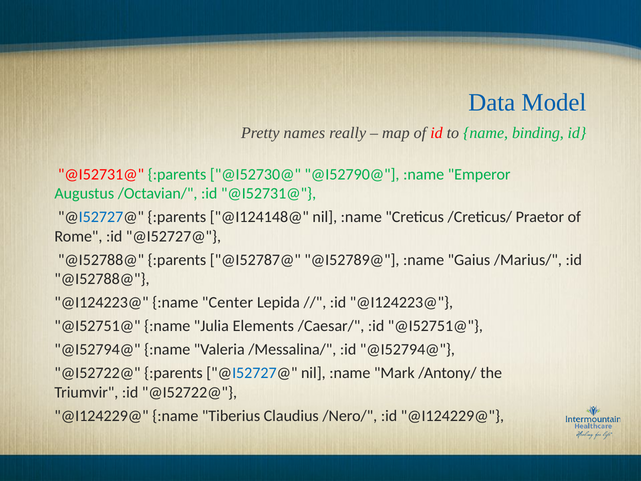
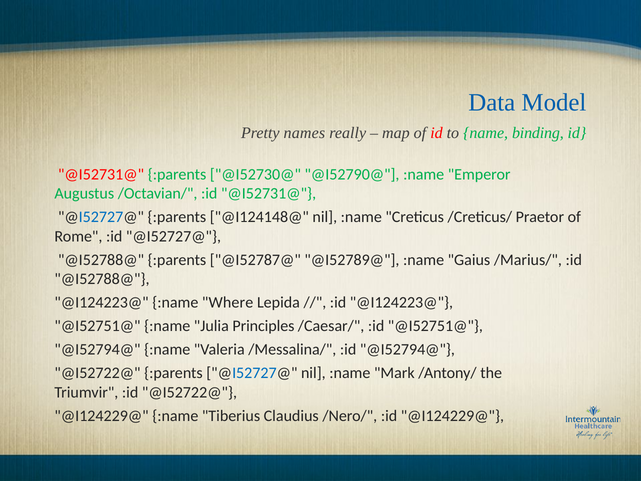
Center: Center -> Where (228, 303)
Elements: Elements -> Principles (263, 326)
